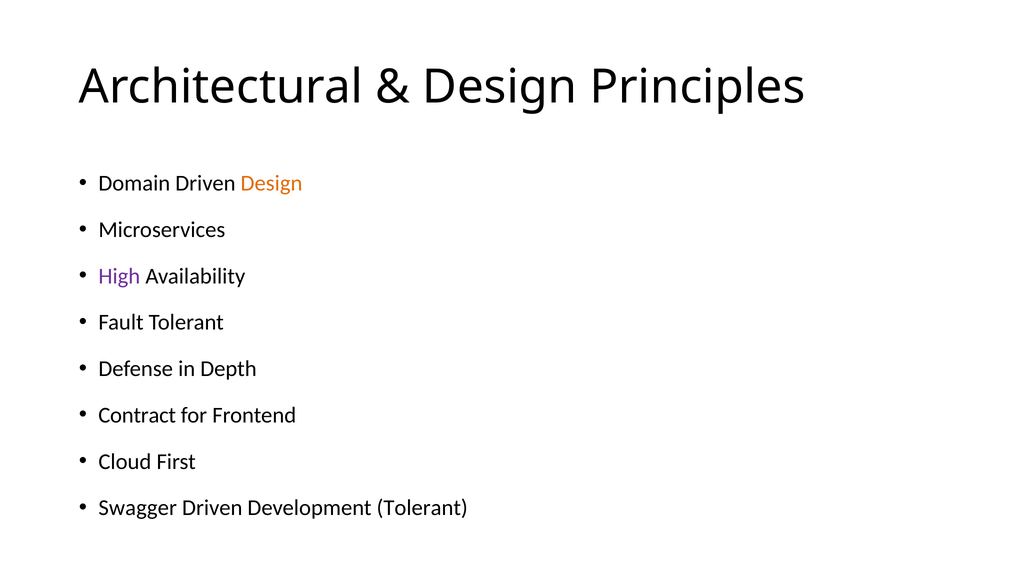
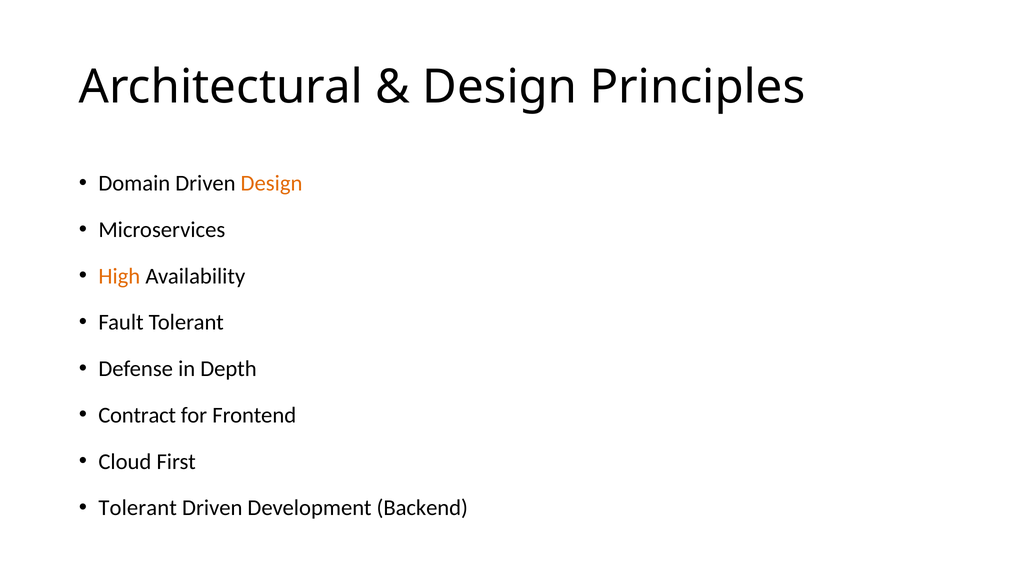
High colour: purple -> orange (119, 277)
Swagger: Swagger -> Tolerant (138, 509)
Development Tolerant: Tolerant -> Backend (422, 509)
